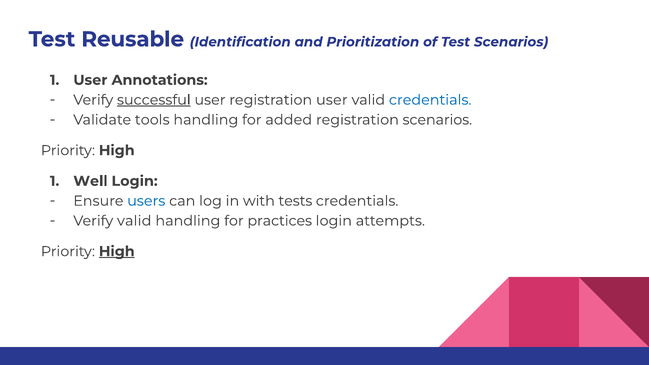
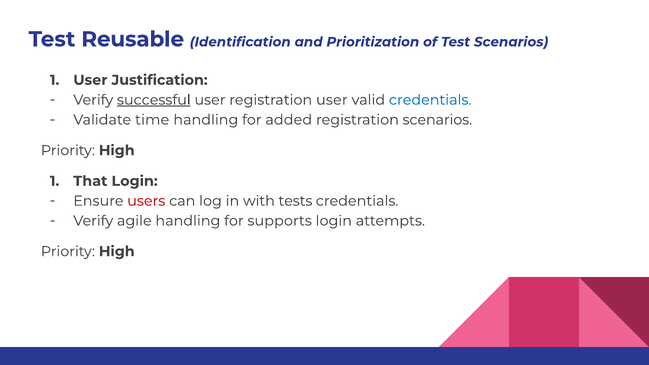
Annotations: Annotations -> Justification (160, 80)
tools: tools -> time (152, 120)
Well: Well -> That (90, 181)
users colour: blue -> red (146, 201)
Verify valid: valid -> agile (134, 221)
practices: practices -> supports (280, 221)
High underline: present -> none (117, 251)
